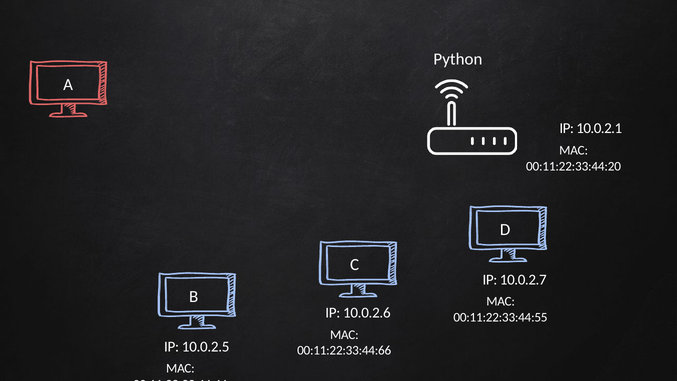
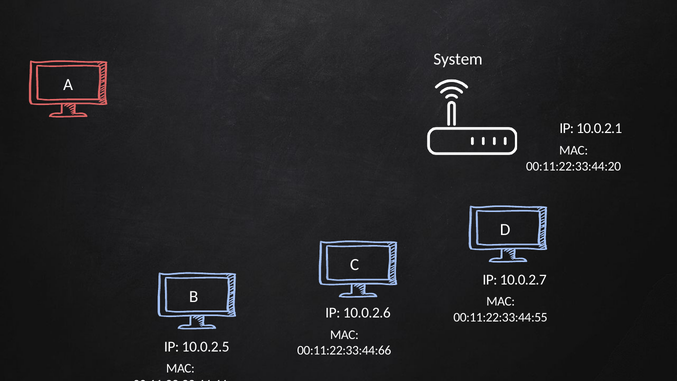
Python: Python -> System (458, 59)
